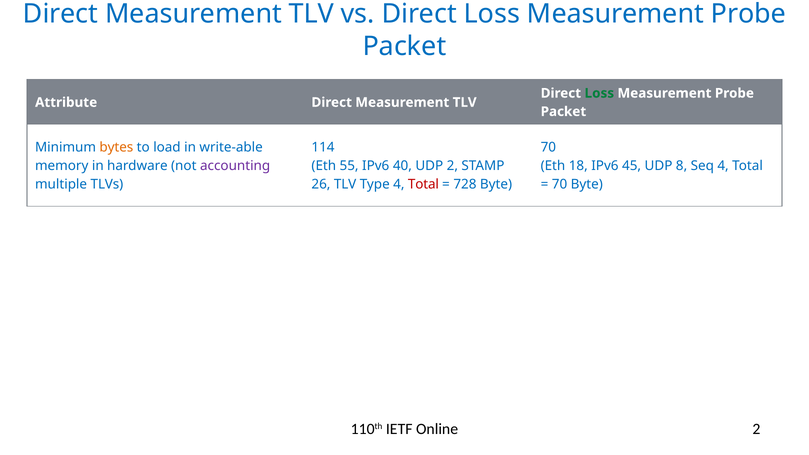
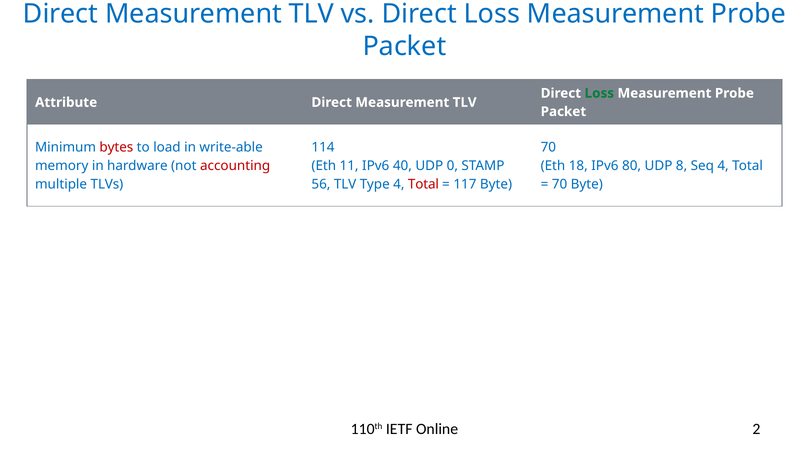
bytes colour: orange -> red (116, 148)
accounting colour: purple -> red (235, 166)
55: 55 -> 11 (349, 166)
UDP 2: 2 -> 0 (452, 166)
45: 45 -> 80 (632, 166)
26: 26 -> 56 (321, 184)
728: 728 -> 117 (465, 184)
